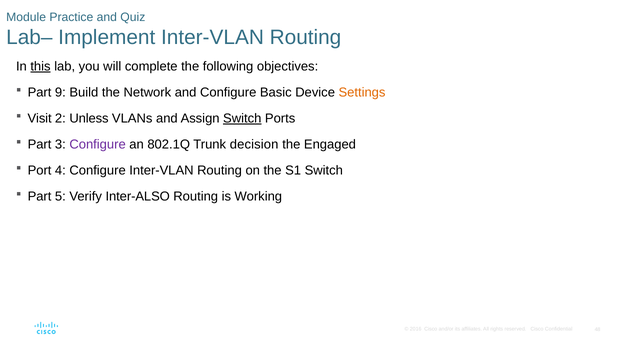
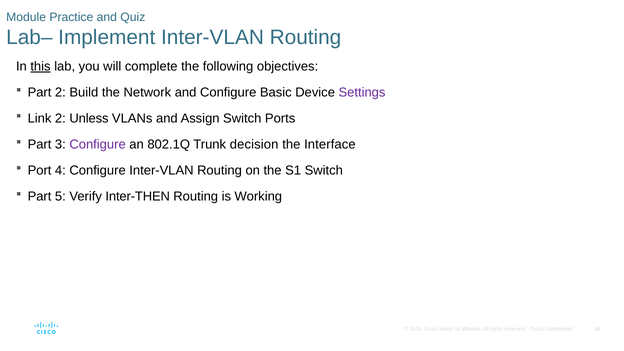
Part 9: 9 -> 2 (60, 92)
Settings colour: orange -> purple (362, 92)
Visit: Visit -> Link (40, 118)
Switch underline: present -> none (242, 118)
Engaged: Engaged -> Interface (330, 144)
Inter-ALSO: Inter-ALSO -> Inter-THEN (138, 196)
